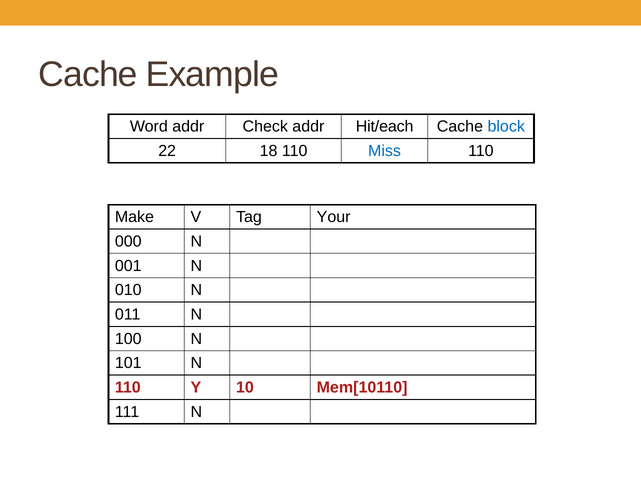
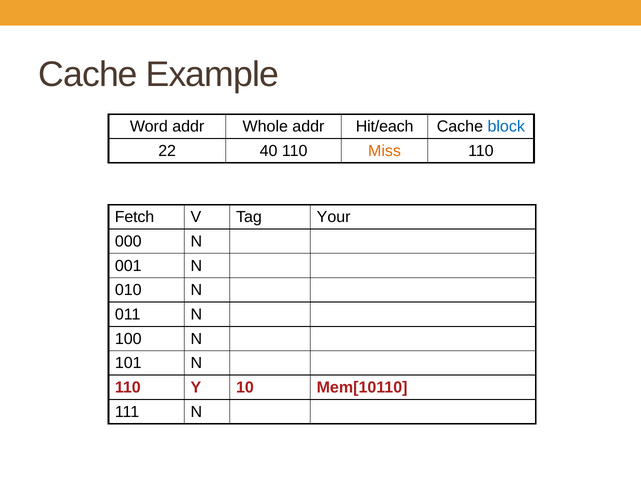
Check: Check -> Whole (265, 127)
18: 18 -> 40 (269, 151)
Miss colour: blue -> orange (385, 151)
Make: Make -> Fetch (135, 217)
